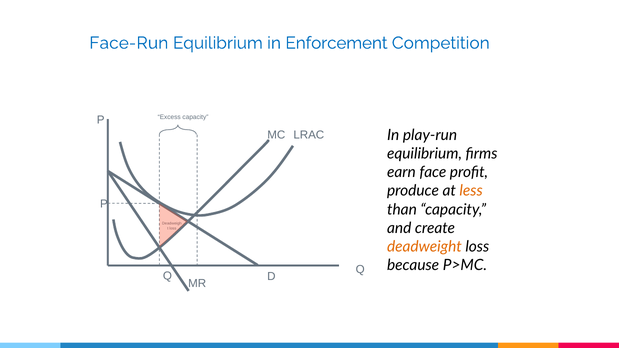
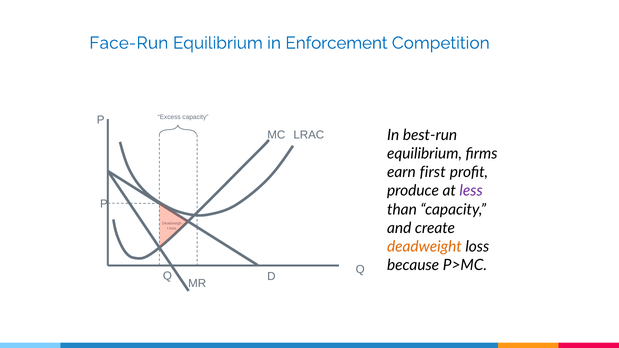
play-run: play-run -> best-run (430, 135)
face: face -> first (433, 172)
less colour: orange -> purple (471, 191)
